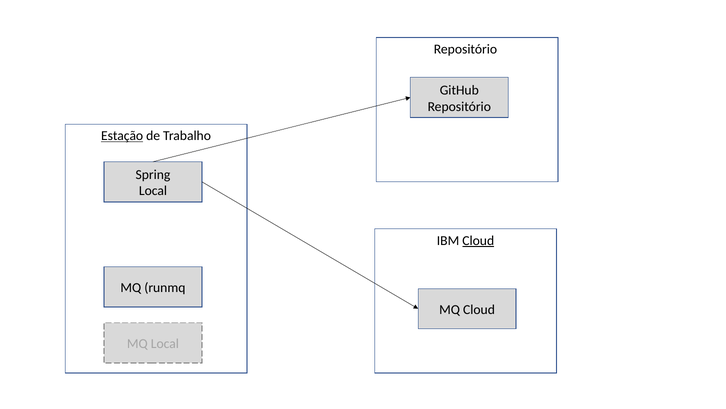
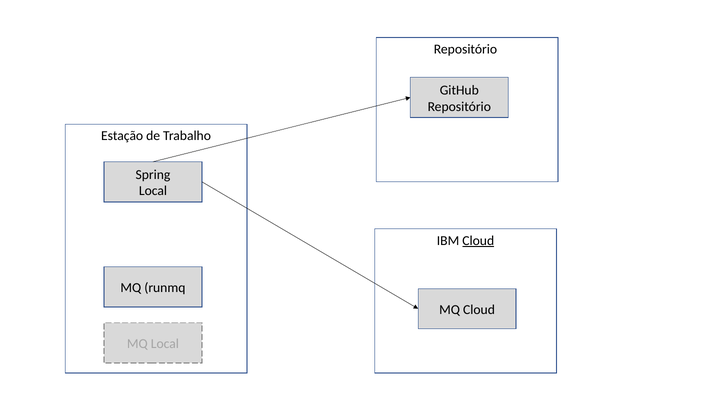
Estação underline: present -> none (122, 136)
